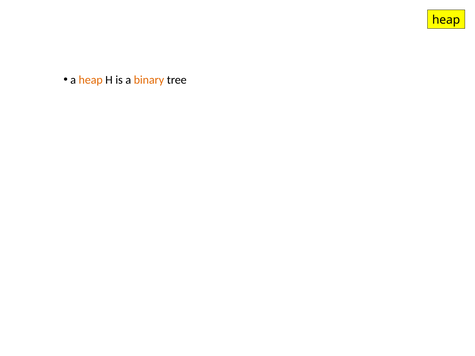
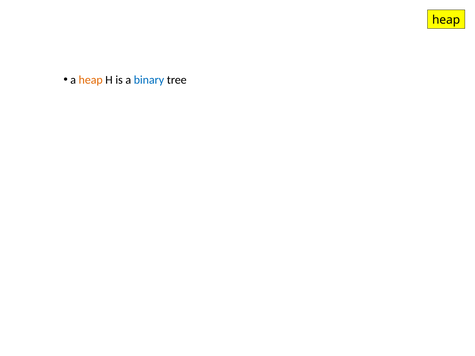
binary colour: orange -> blue (149, 80)
